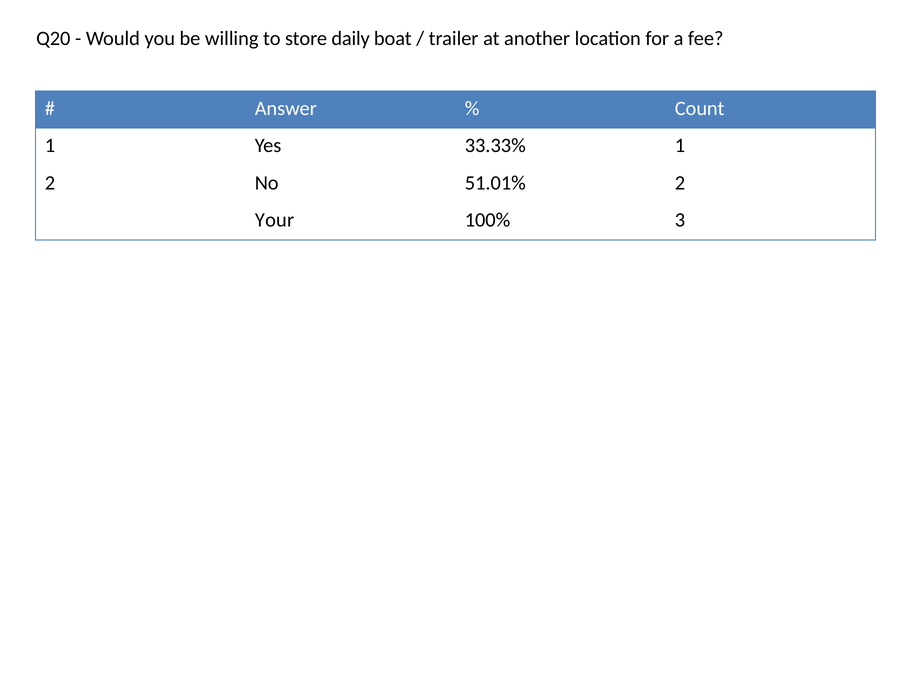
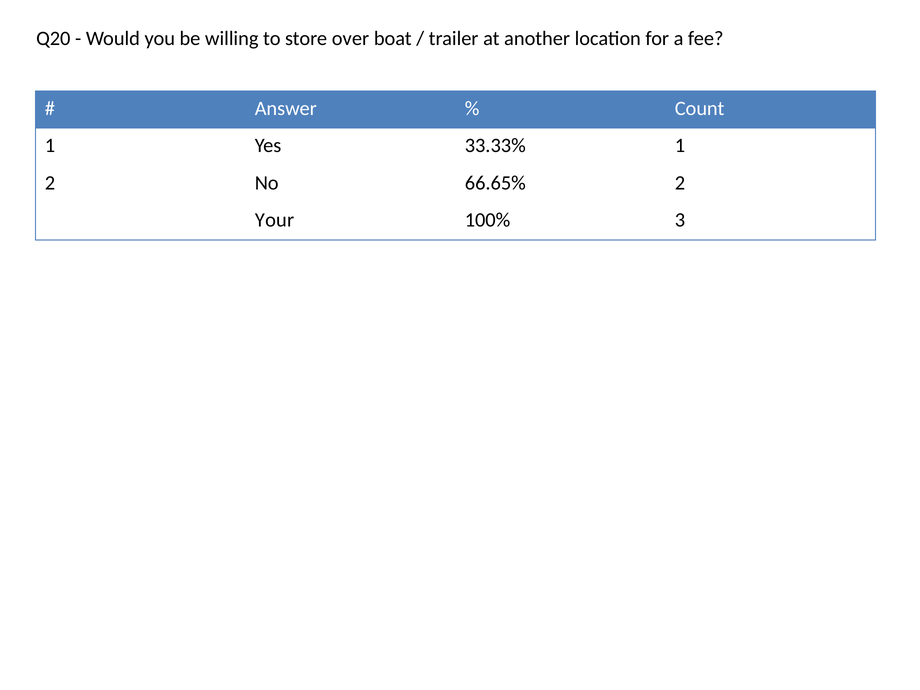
daily: daily -> over (350, 38)
51.01%: 51.01% -> 66.65% (495, 183)
